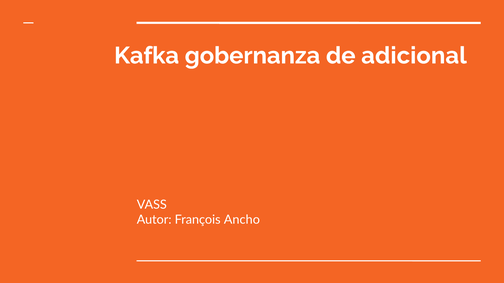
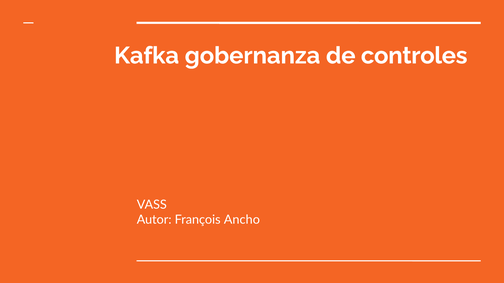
adicional: adicional -> controles (414, 56)
